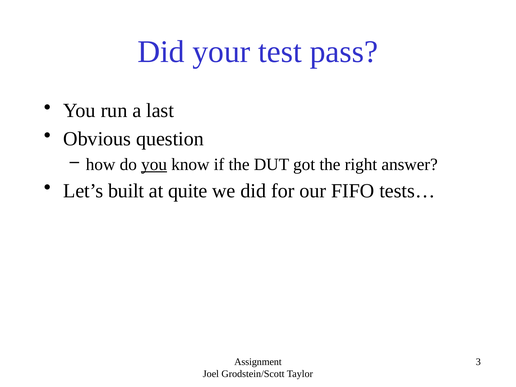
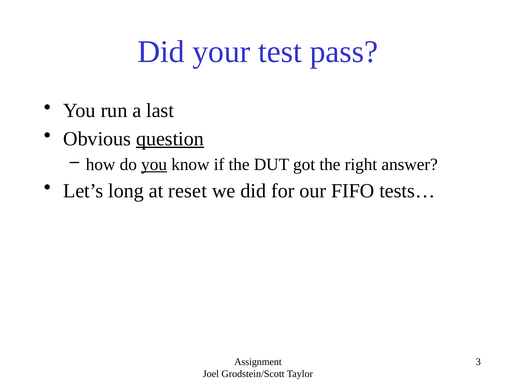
question underline: none -> present (170, 139)
built: built -> long (126, 191)
quite: quite -> reset (188, 191)
